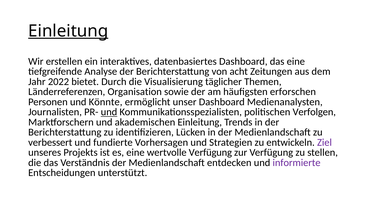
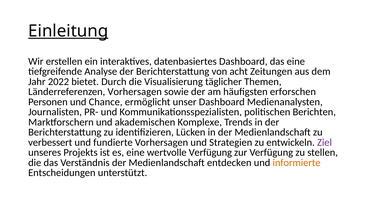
Länderreferenzen Organisation: Organisation -> Vorhersagen (135, 92)
Könnte: Könnte -> Chance (106, 102)
und underline: present -> none (109, 112)
Verfolgen: Verfolgen -> Berichten (314, 112)
akademischen Einleitung: Einleitung -> Komplexe (200, 122)
informierte colour: purple -> orange (297, 163)
